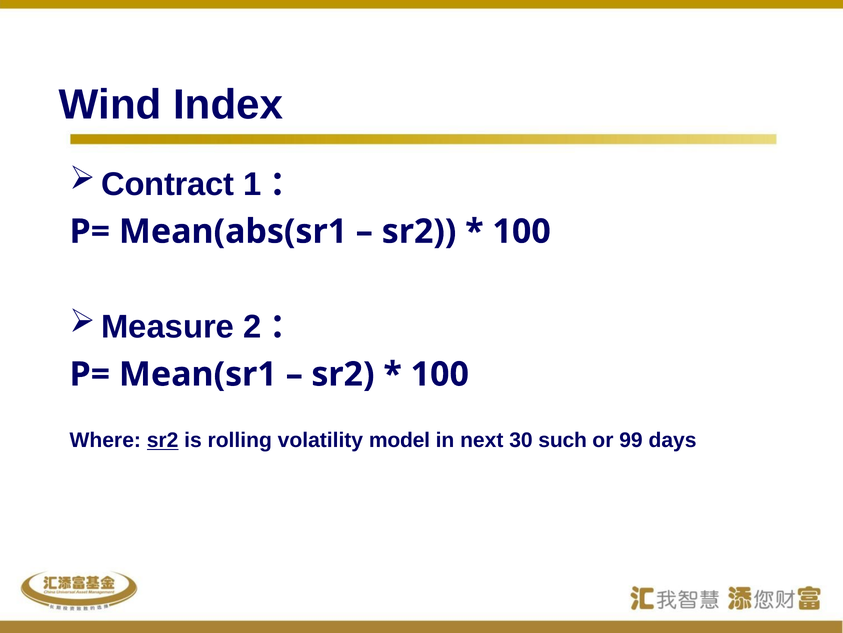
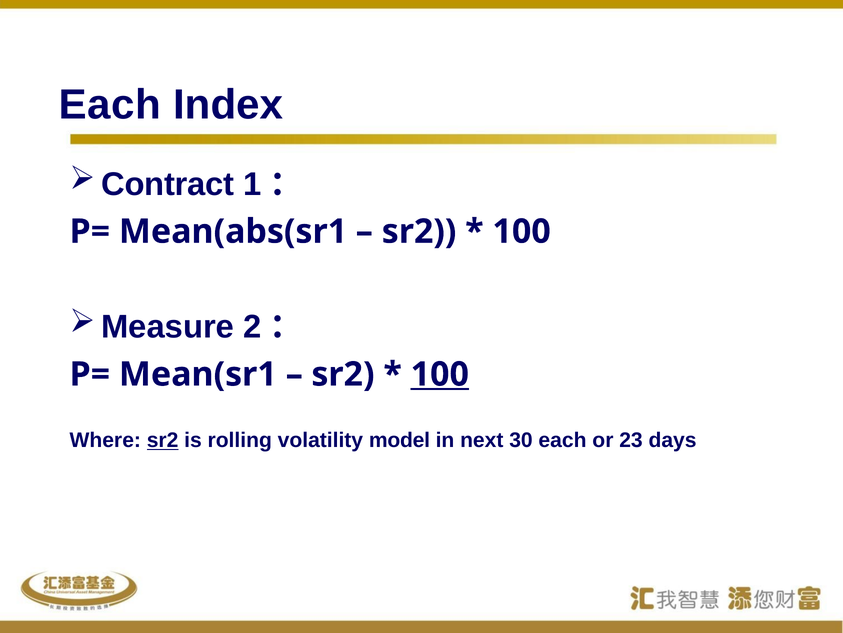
Wind: Wind -> Each (110, 105)
100 underline: none -> present (440, 374)
30 such: such -> each (563, 440)
99: 99 -> 23 (631, 440)
